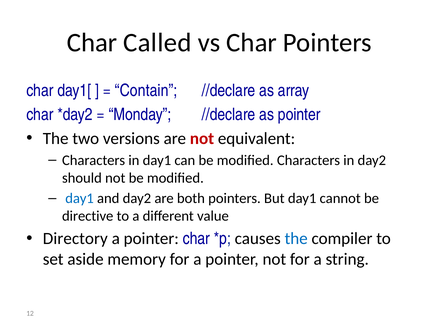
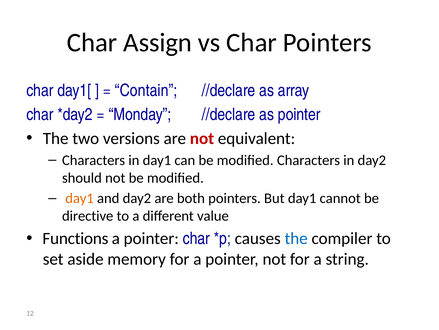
Called: Called -> Assign (158, 42)
day1 colour: blue -> orange (80, 198)
Directory: Directory -> Functions (75, 238)
